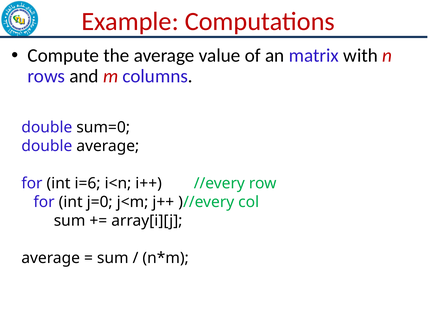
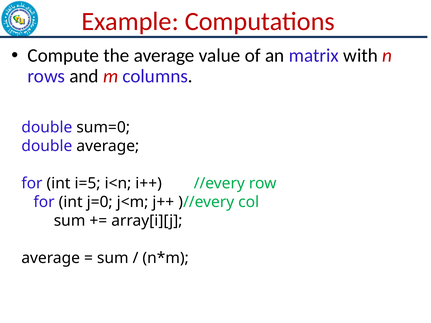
i=6: i=6 -> i=5 (88, 183)
